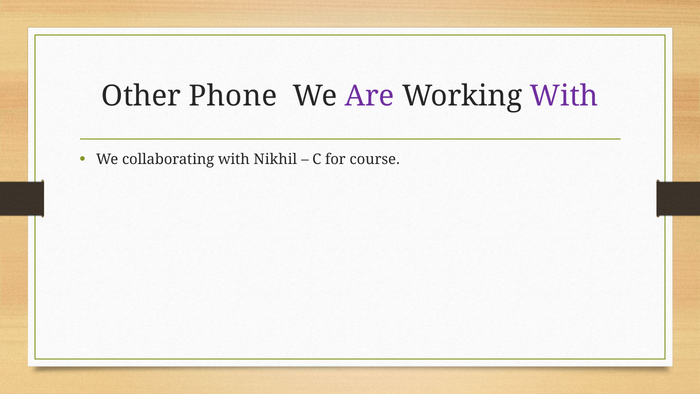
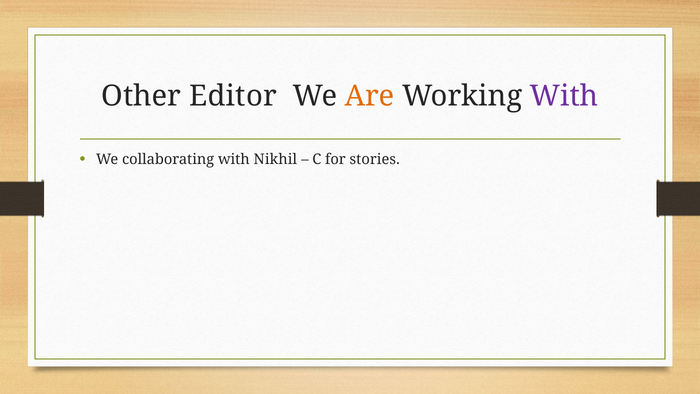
Phone: Phone -> Editor (233, 96)
Are colour: purple -> orange (370, 96)
course: course -> stories (375, 159)
